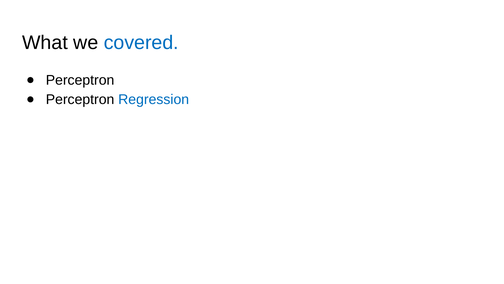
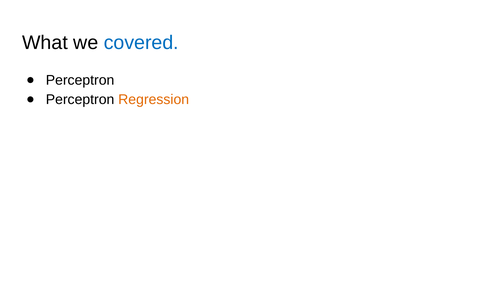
Regression colour: blue -> orange (154, 99)
